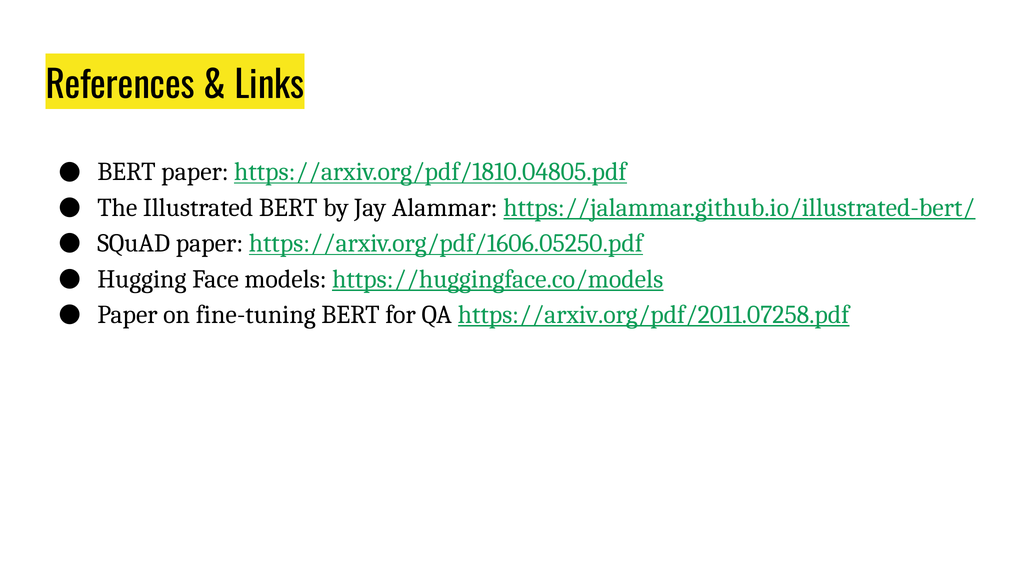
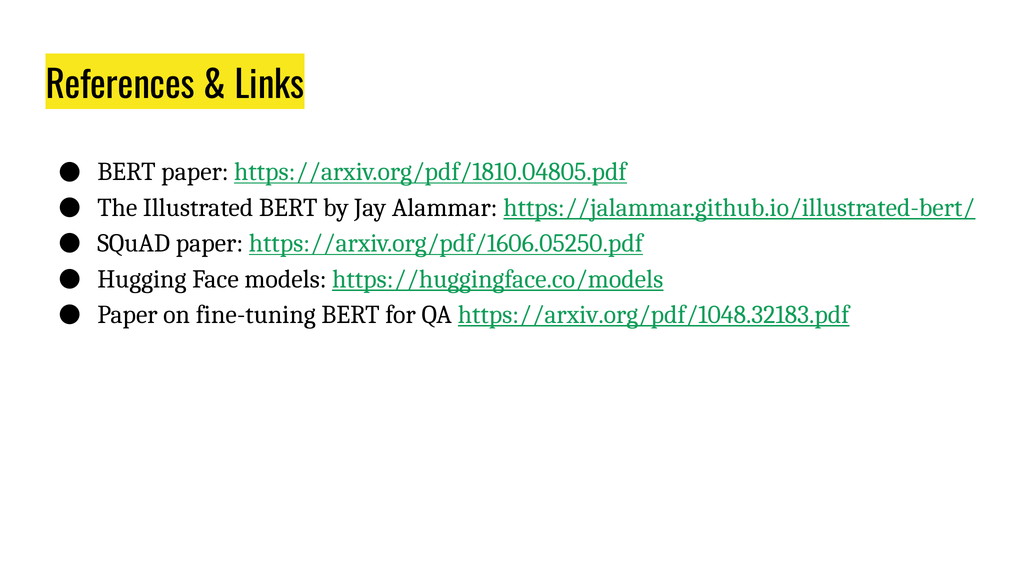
https://arxiv.org/pdf/2011.07258.pdf: https://arxiv.org/pdf/2011.07258.pdf -> https://arxiv.org/pdf/1048.32183.pdf (654, 314)
